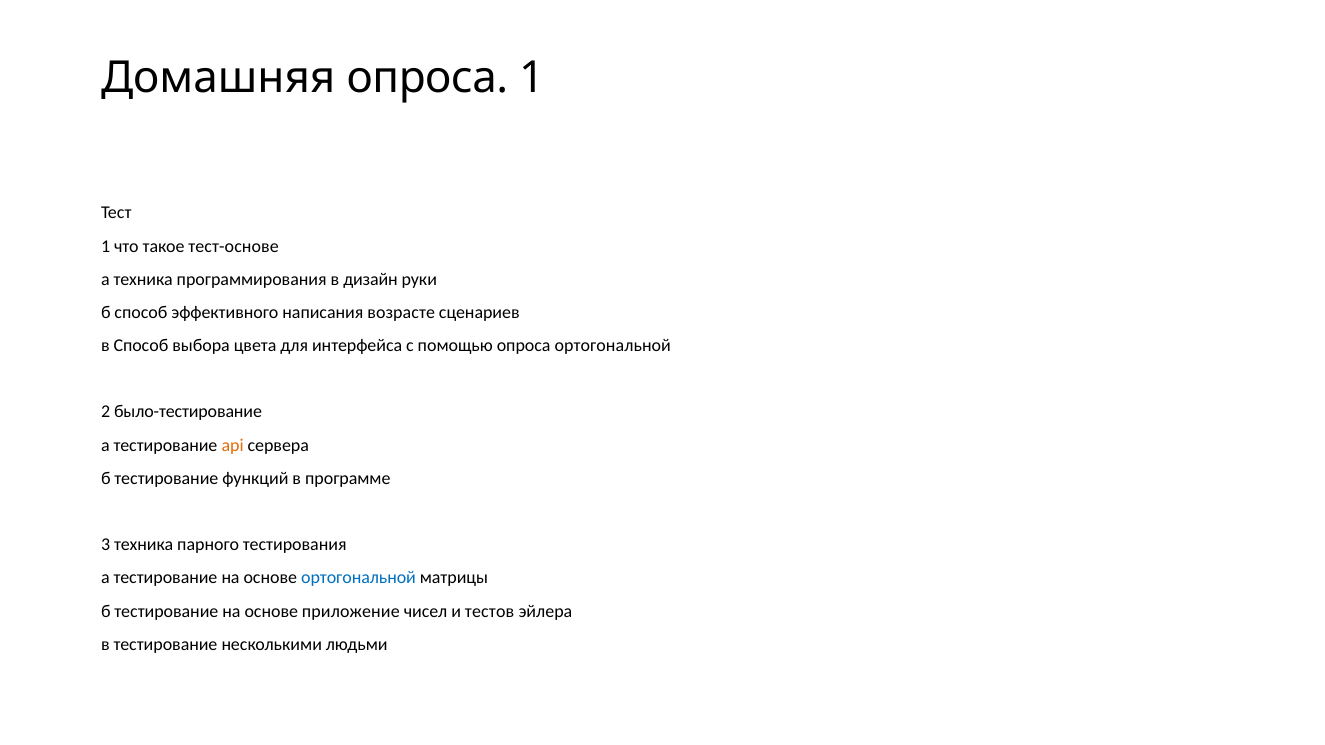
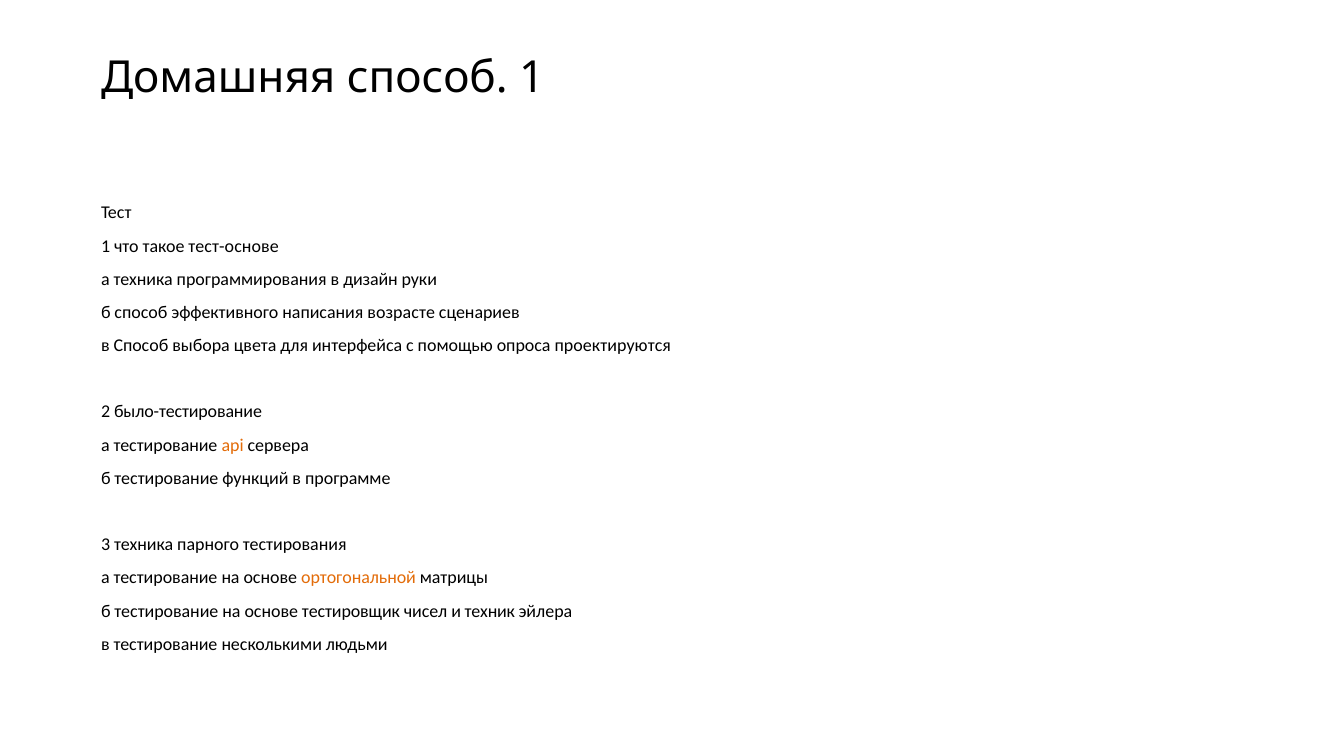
Домашняя опроса: опроса -> способ (427, 78)
опроса ортогональной: ортогональной -> проектируются (613, 346)
ортогональной colour: blue -> orange (359, 578)
приложение: приложение -> тестировщик (351, 611)
тестов: тестов -> техник (490, 611)
